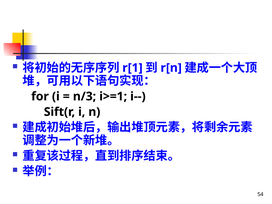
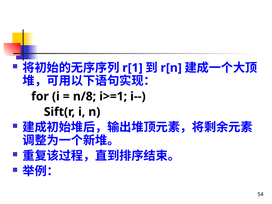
n/3: n/3 -> n/8 (84, 96)
